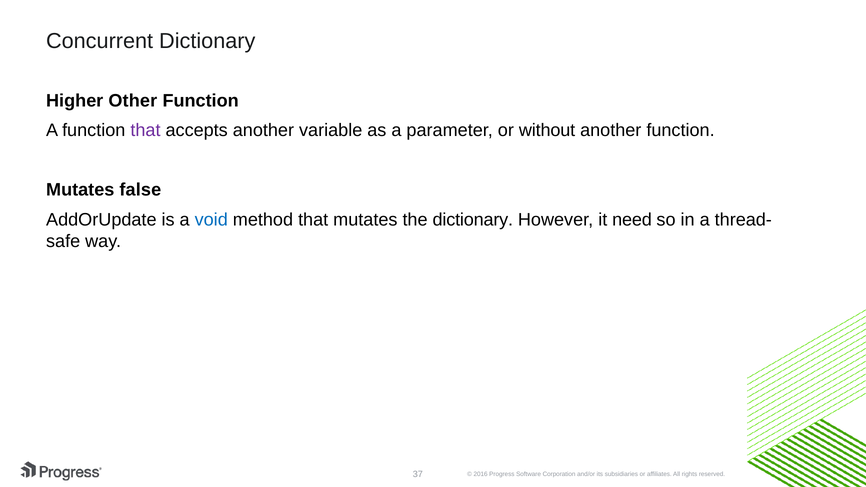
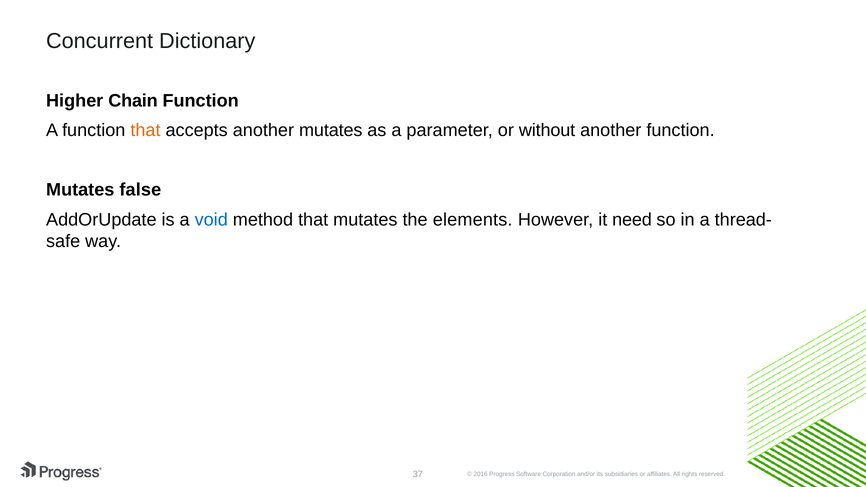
Other: Other -> Chain (133, 101)
that colour: purple -> orange (145, 130)
another variable: variable -> mutates (331, 130)
the dictionary: dictionary -> elements (473, 220)
